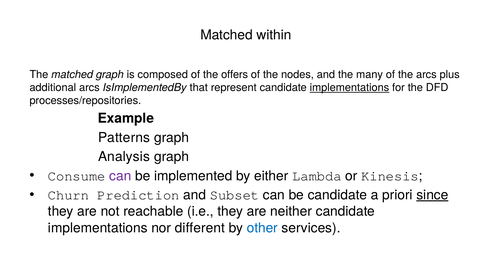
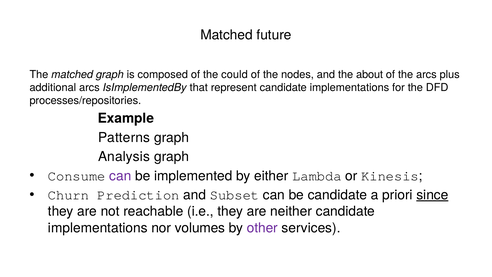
within: within -> future (274, 35)
offers: offers -> could (234, 74)
many: many -> about (370, 74)
implementations underline: present -> none (349, 87)
different: different -> volumes (200, 228)
other colour: blue -> purple (262, 228)
